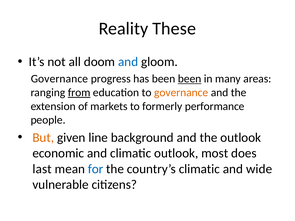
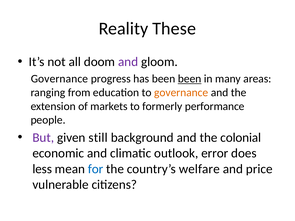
and colour: blue -> purple (128, 62)
from underline: present -> none (79, 93)
But colour: orange -> purple (43, 138)
line: line -> still (98, 138)
the outlook: outlook -> colonial (241, 138)
most: most -> error (215, 153)
last: last -> less (42, 169)
country’s climatic: climatic -> welfare (199, 169)
wide: wide -> price (259, 169)
